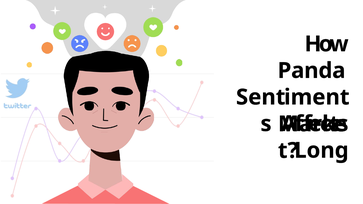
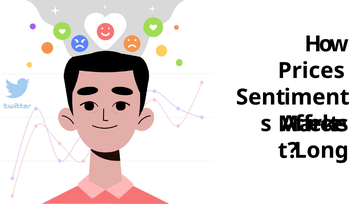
Panda: Panda -> Prices (311, 71)
